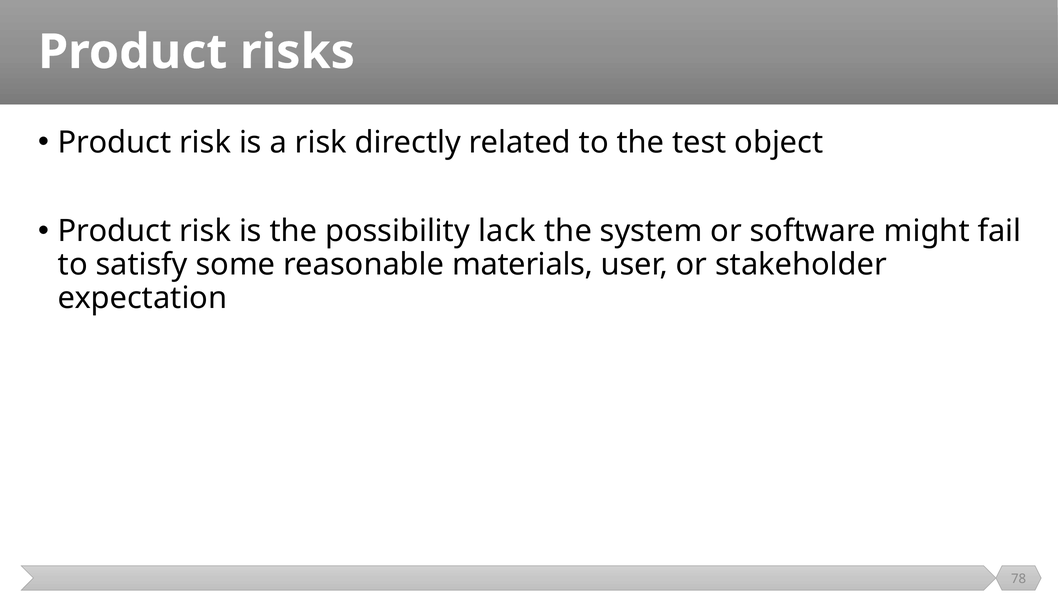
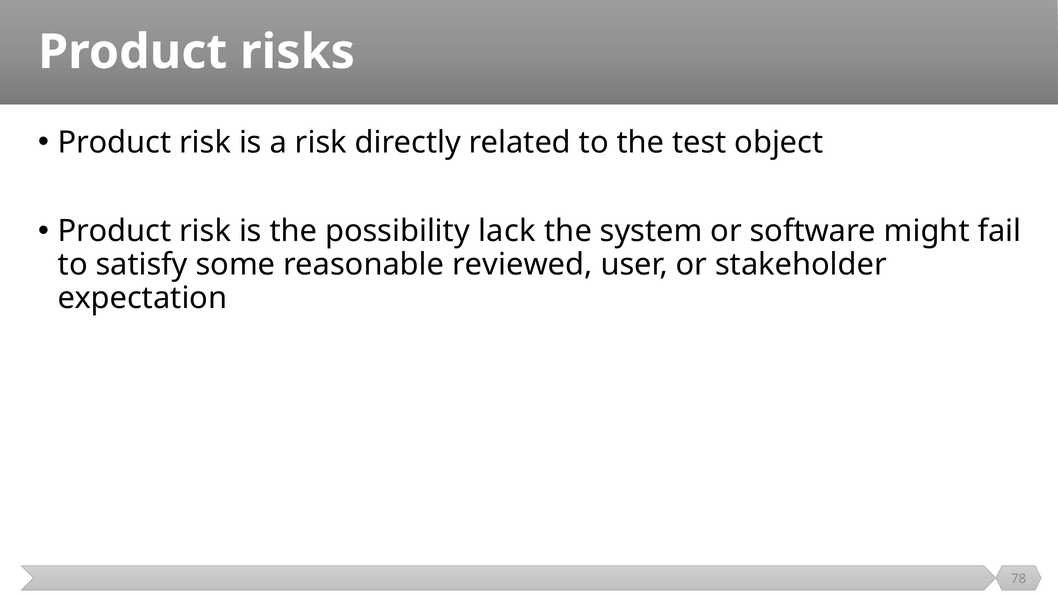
materials: materials -> reviewed (522, 265)
